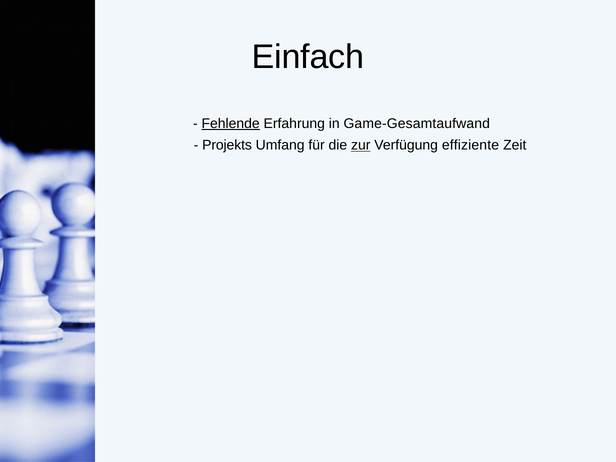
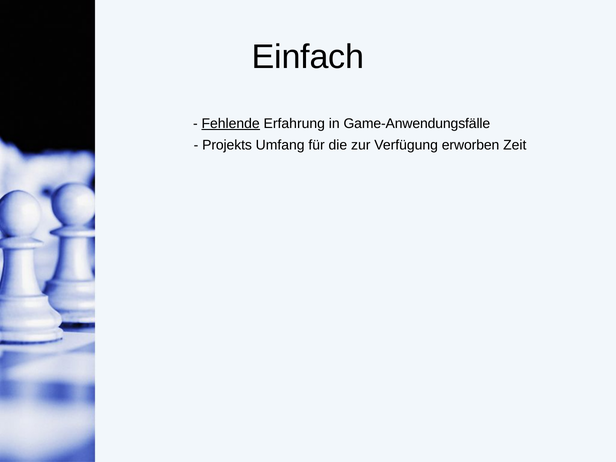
Game-Gesamtaufwand: Game-Gesamtaufwand -> Game-Anwendungsfälle (417, 123)
zur underline: present -> none (361, 145)
effiziente: effiziente -> erworben (471, 145)
